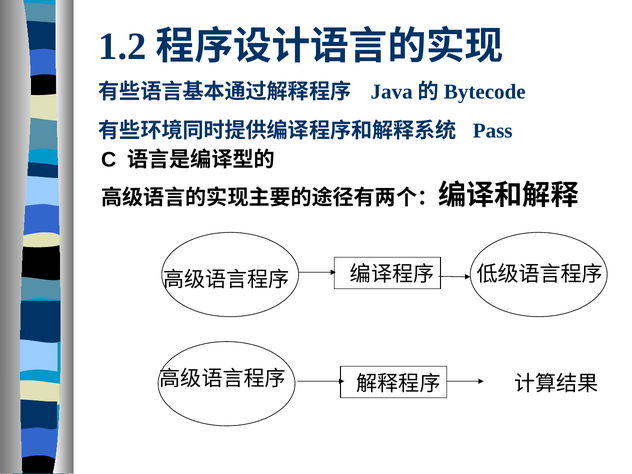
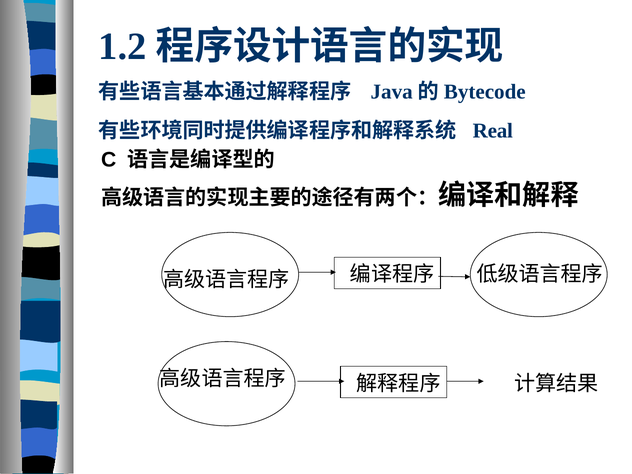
Pass: Pass -> Real (493, 131)
